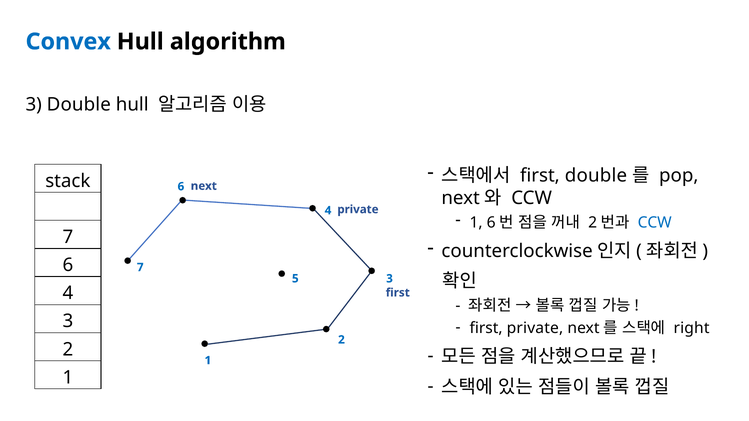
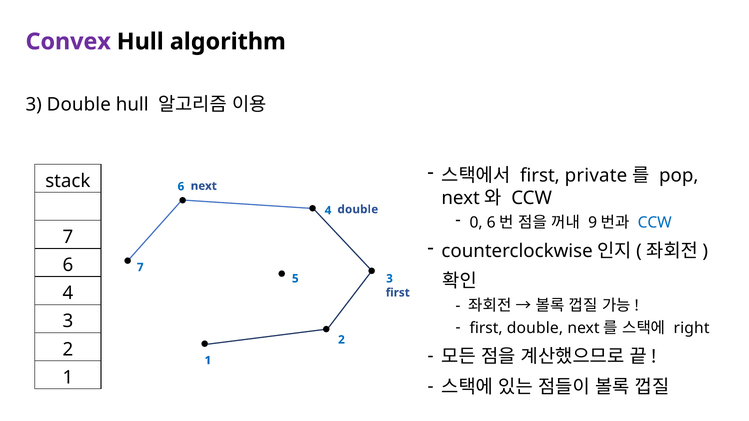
Convex colour: blue -> purple (68, 42)
first double: double -> private (596, 176)
private: private -> double (358, 210)
1: 1 -> 0 (476, 223)
2: 2 -> 9 (593, 223)
first private: private -> double (535, 328)
